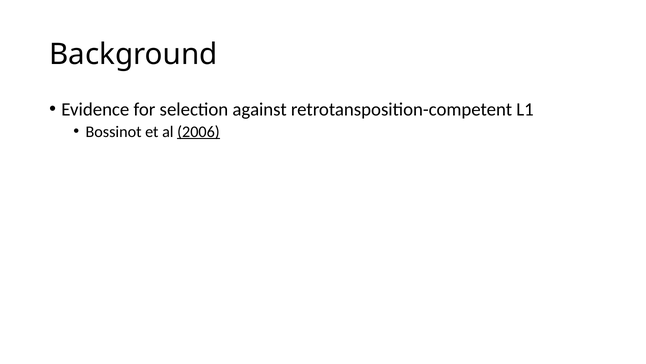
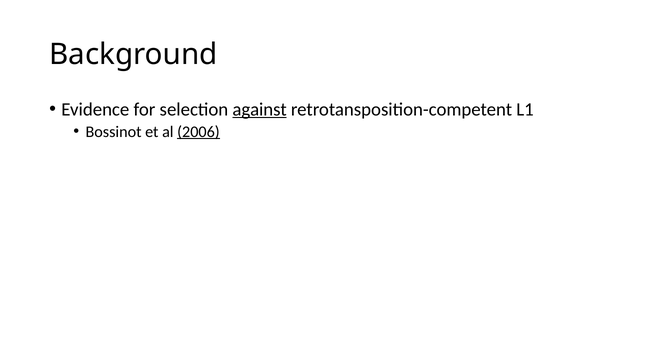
against underline: none -> present (260, 109)
